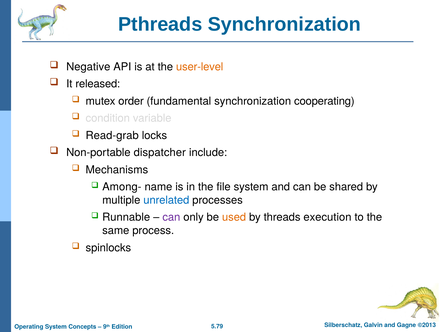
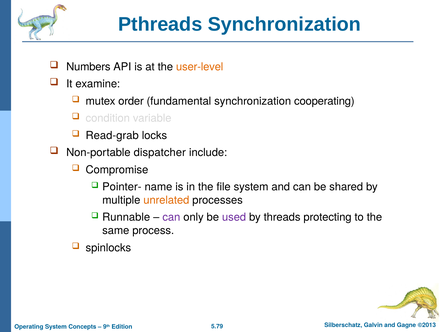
Negative: Negative -> Numbers (88, 67)
released: released -> examine (98, 84)
Mechanisms: Mechanisms -> Compromise (117, 170)
Among-: Among- -> Pointer- (122, 187)
unrelated colour: blue -> orange (166, 200)
used colour: orange -> purple (234, 217)
execution: execution -> protecting (328, 217)
